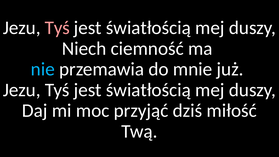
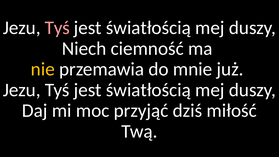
nie colour: light blue -> yellow (43, 69)
